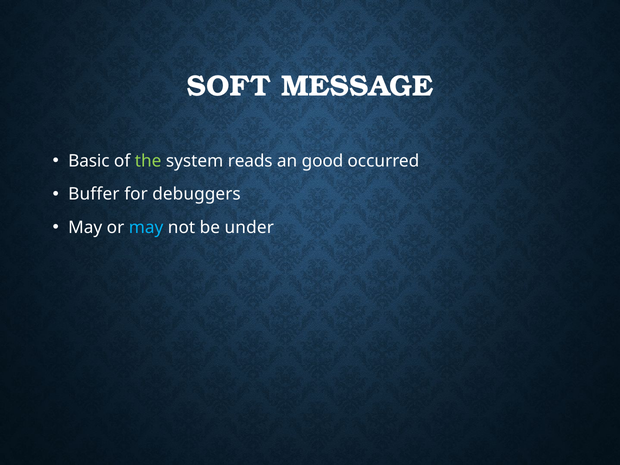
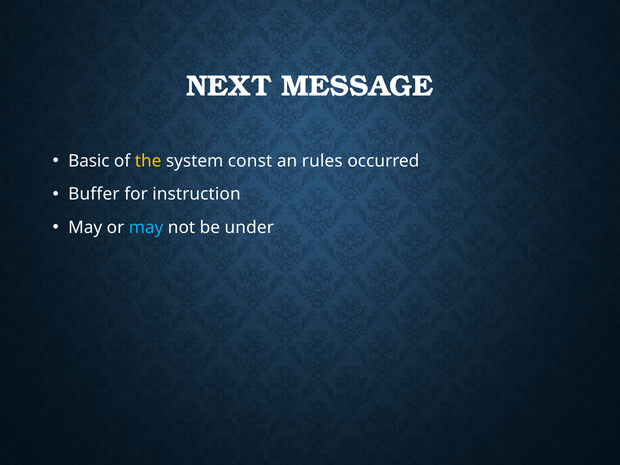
SOFT: SOFT -> NEXT (229, 86)
the colour: light green -> yellow (148, 161)
reads: reads -> const (250, 161)
good: good -> rules (322, 161)
debuggers: debuggers -> instruction (196, 194)
